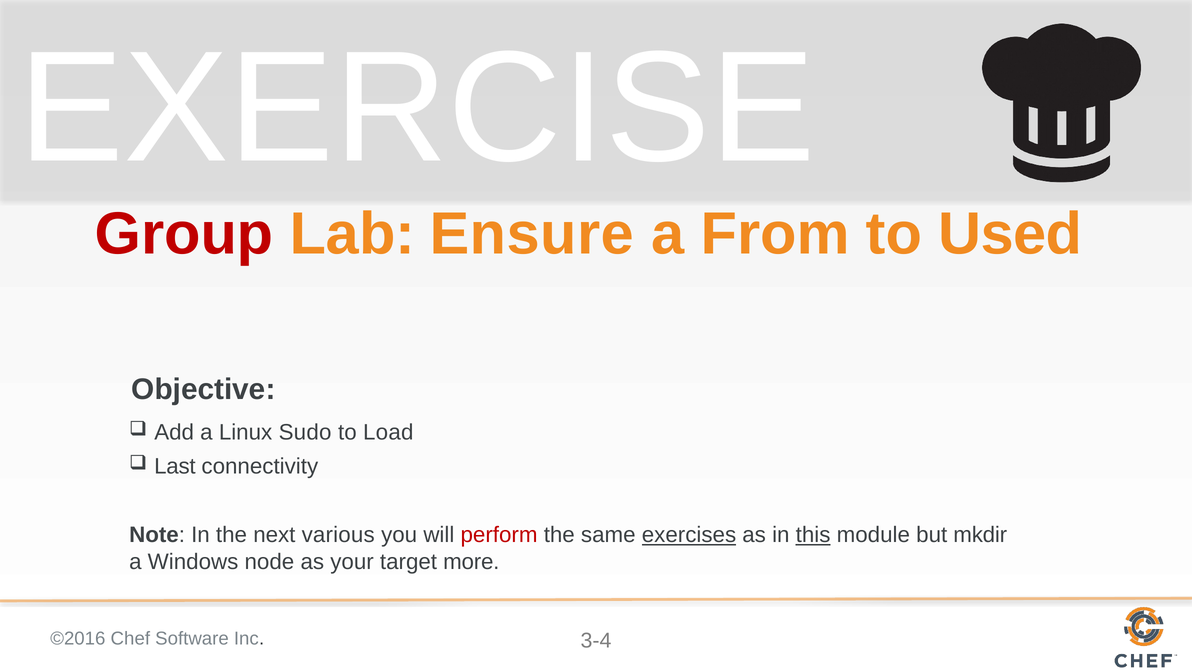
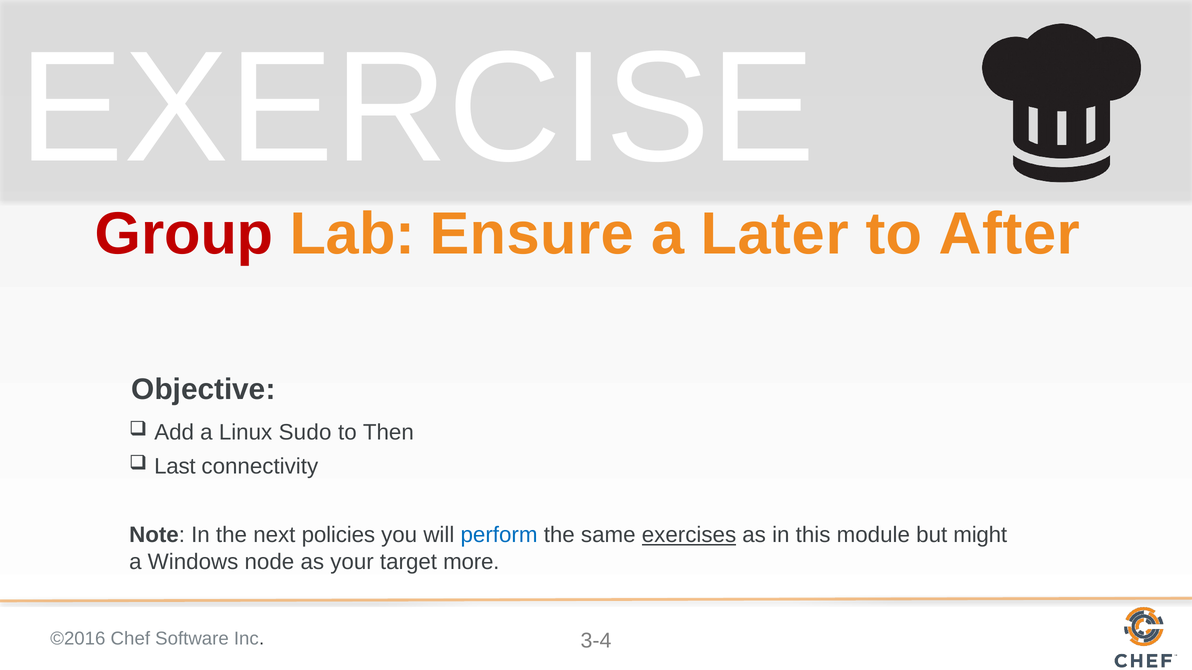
From: From -> Later (775, 235)
Used: Used -> After (1009, 235)
Load: Load -> Then (388, 433)
various: various -> policies (338, 535)
perform colour: red -> blue (499, 535)
this underline: present -> none (813, 535)
mkdir: mkdir -> might (980, 535)
